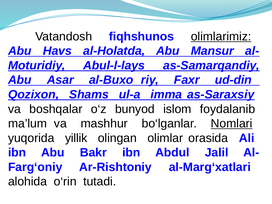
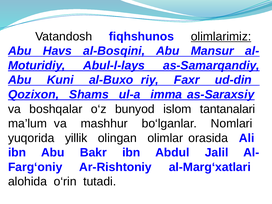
al-Holatda: al-Holatda -> al-Bosqini (114, 51)
Asar: Asar -> Kuni (60, 80)
foydalanib: foydalanib -> tantanalari (228, 109)
Nomlari underline: present -> none (232, 124)
